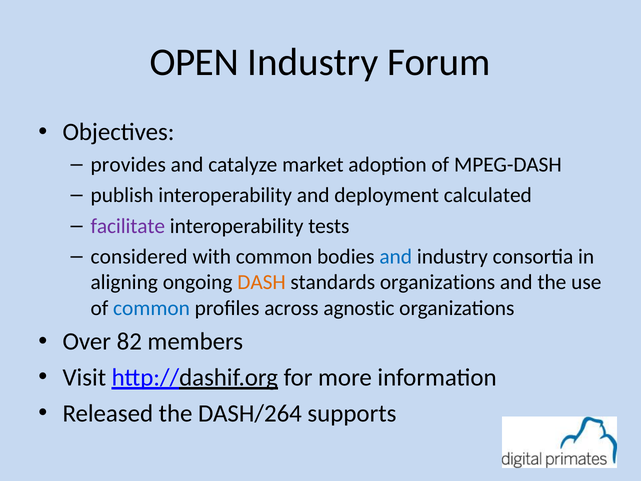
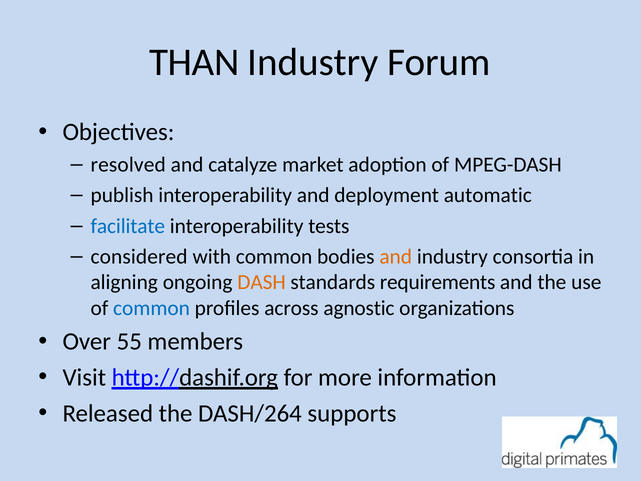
OPEN: OPEN -> THAN (194, 62)
provides: provides -> resolved (128, 165)
calculated: calculated -> automatic (488, 195)
facilitate colour: purple -> blue (128, 226)
and colour: blue -> orange (396, 257)
standards organizations: organizations -> requirements (438, 282)
82: 82 -> 55 (129, 342)
